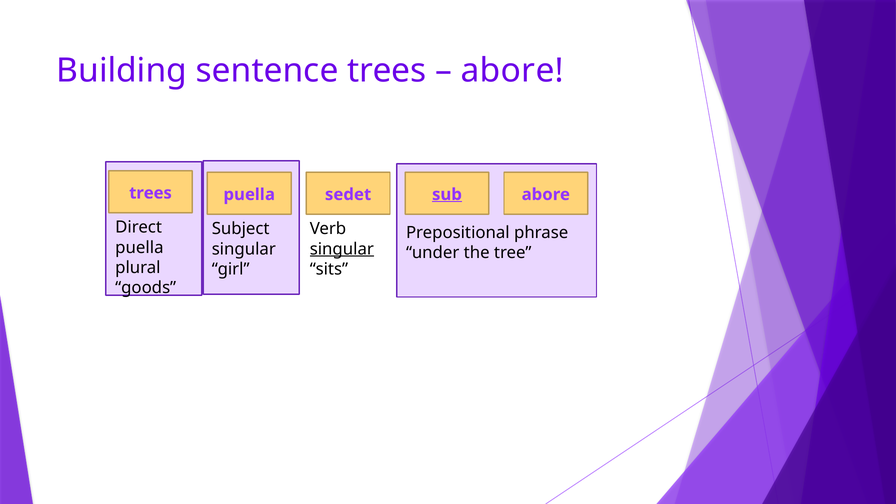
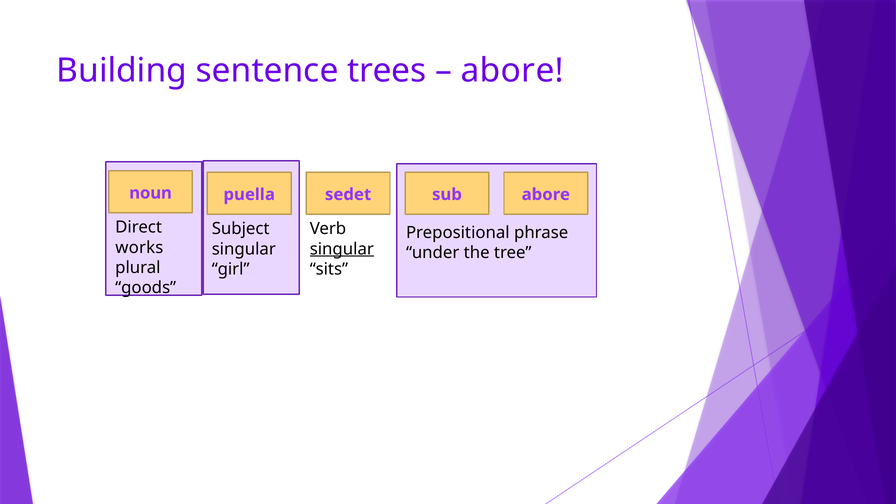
trees: trees -> noun (151, 193)
sub underline: present -> none (447, 194)
puella: puella -> works (139, 247)
